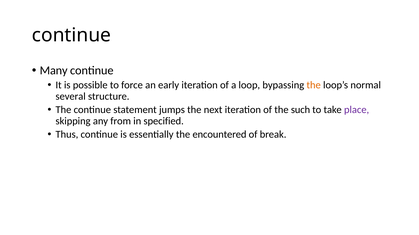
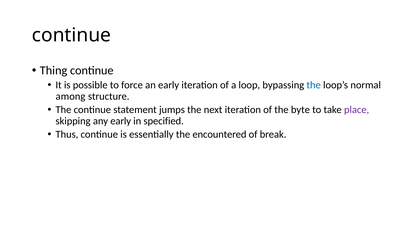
Many: Many -> Thing (54, 71)
the colour: orange -> blue (314, 85)
several: several -> among (71, 97)
such: such -> byte (300, 110)
any from: from -> early (121, 121)
